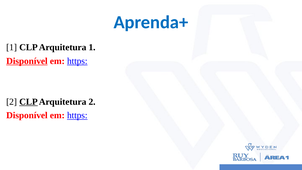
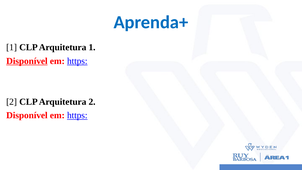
CLP underline: present -> none (28, 102)
